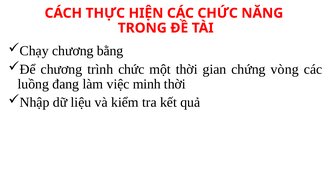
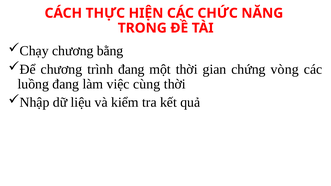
trình chức: chức -> đang (131, 69)
minh: minh -> cùng (147, 84)
